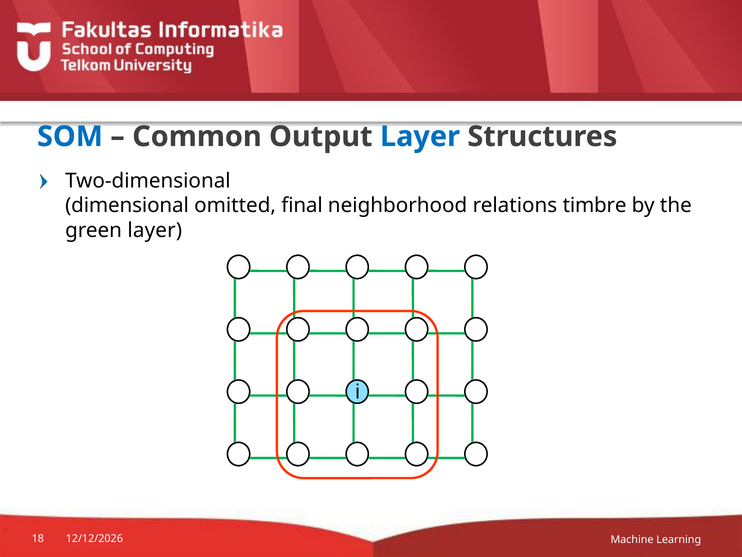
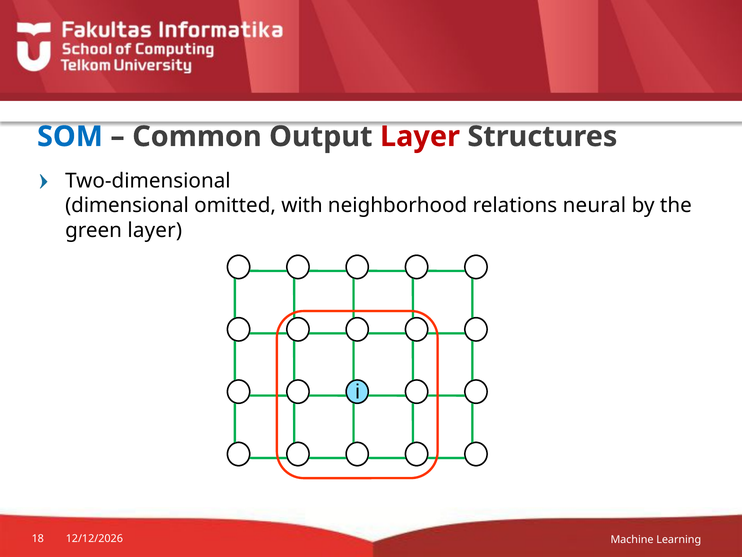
Layer colour: blue -> red (420, 136)
final: final -> with (302, 205)
timbre: timbre -> neural (594, 205)
